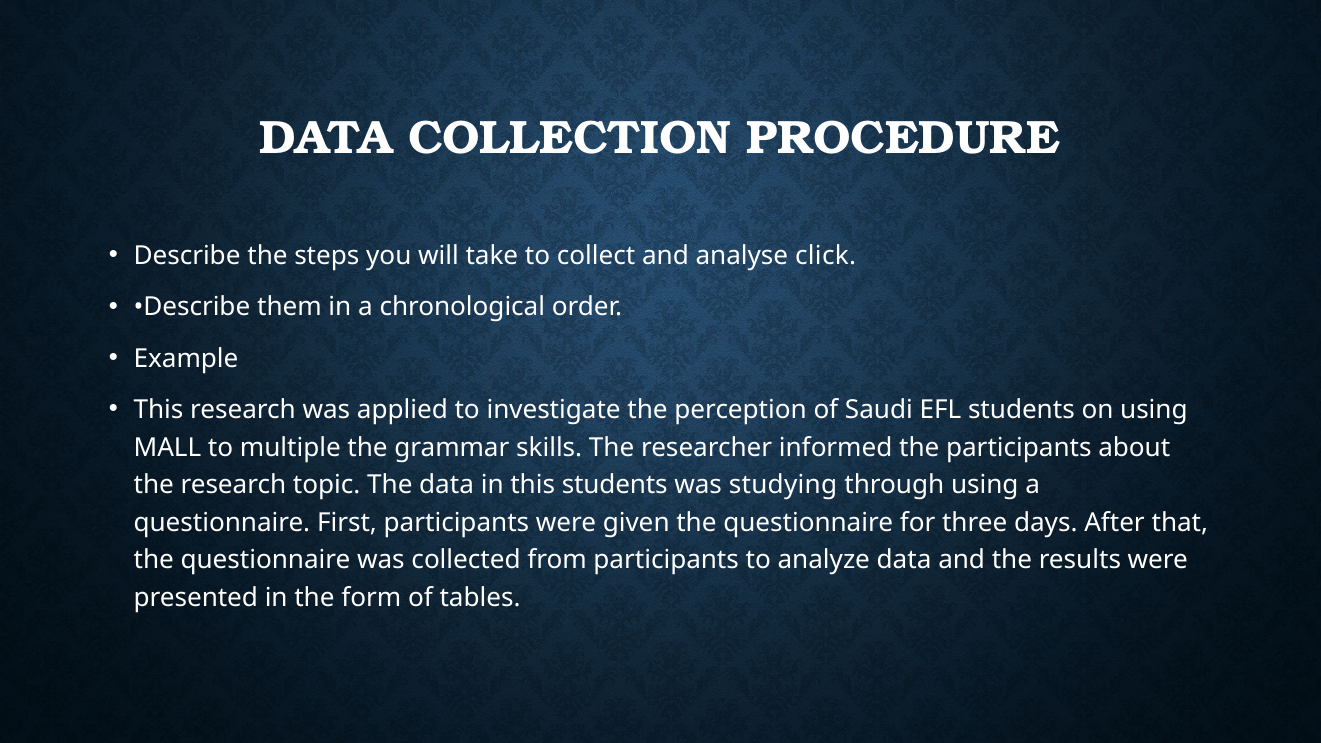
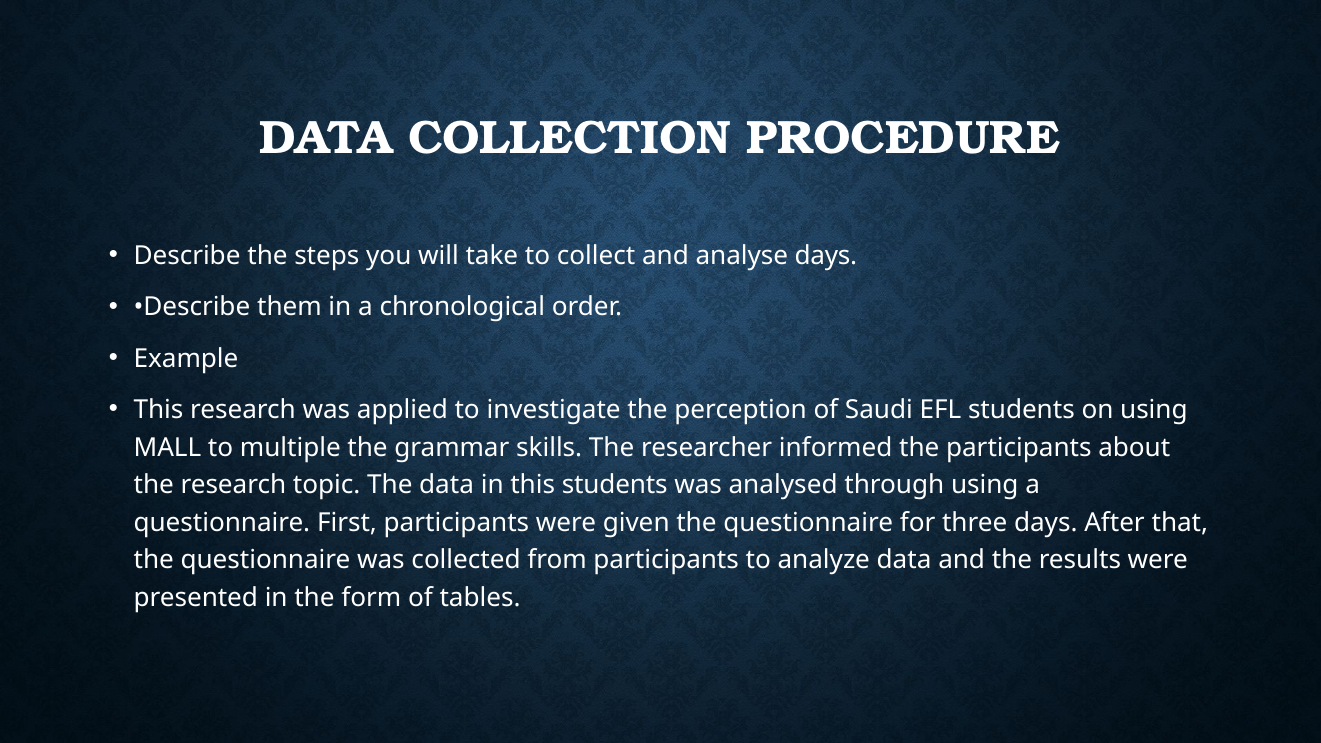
analyse click: click -> days (826, 256)
studying: studying -> analysed (783, 485)
